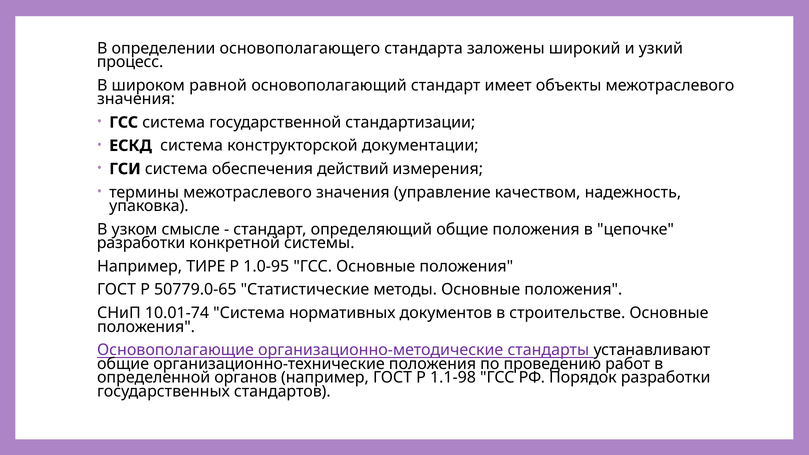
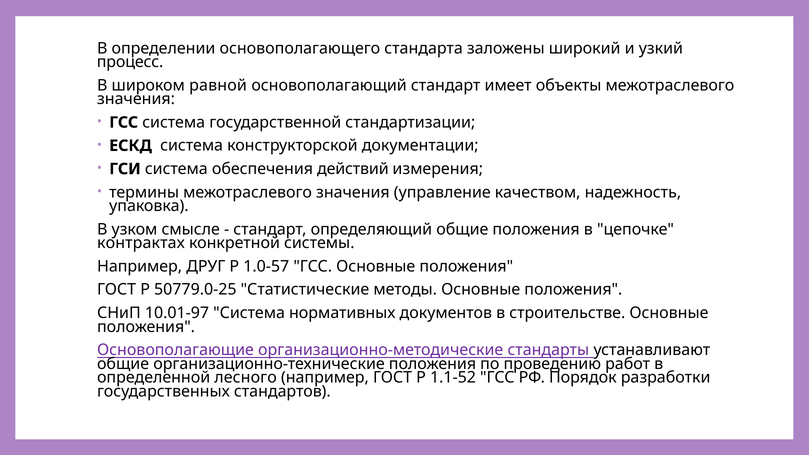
разработки: разработки -> контрактах (141, 243)
ТИРЕ: ТИРЕ -> ДРУГ (206, 266)
1.0-95: 1.0-95 -> 1.0-57 (266, 266)
50779.0-65: 50779.0-65 -> 50779.0-25 (195, 290)
10.01-74: 10.01-74 -> 10.01-97 (177, 313)
органов: органов -> лесного (246, 378)
1.1-98: 1.1-98 -> 1.1-52 (453, 378)
